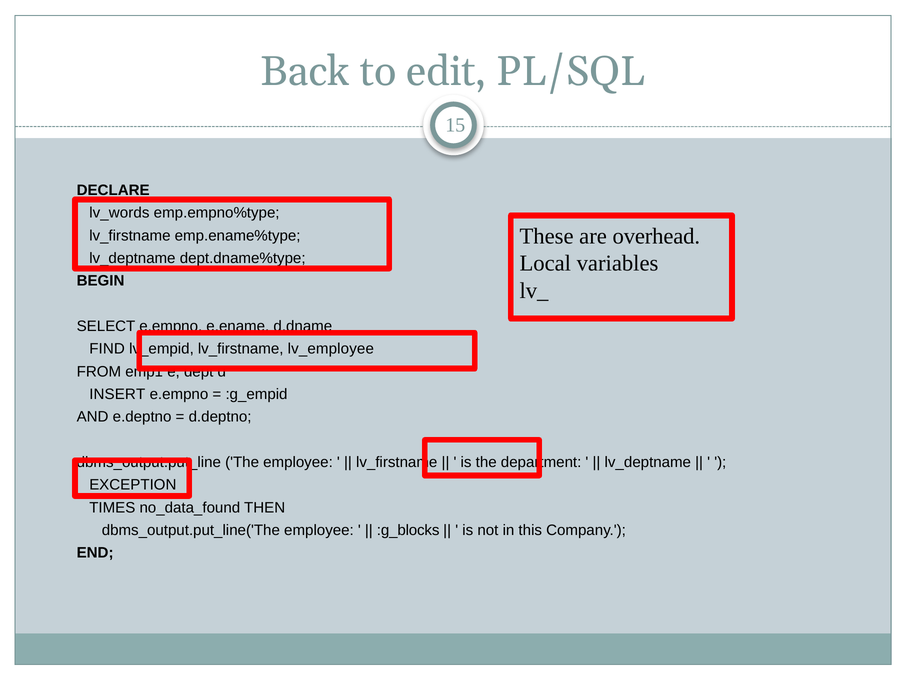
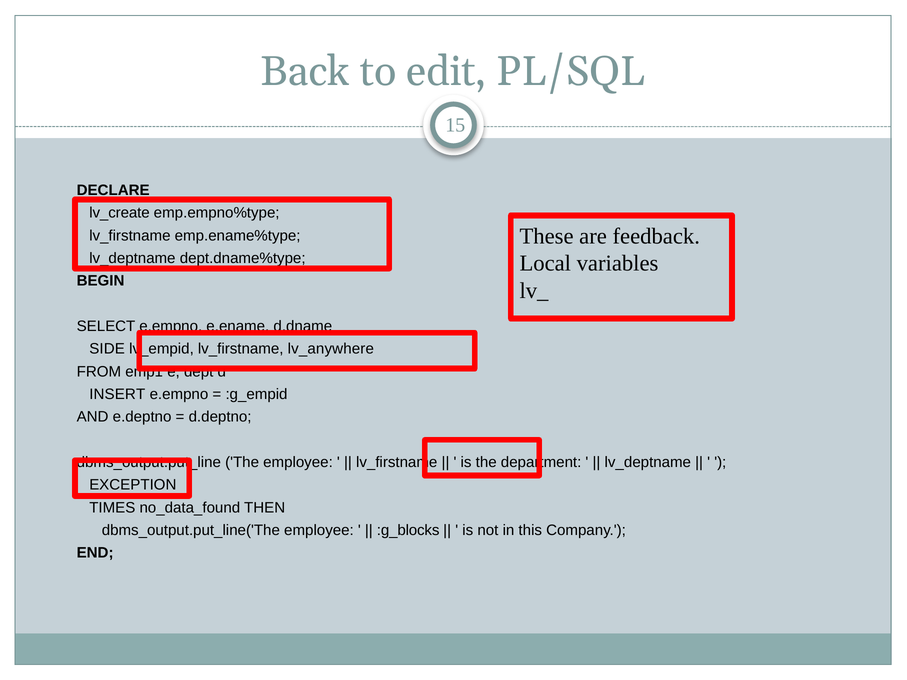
lv_words: lv_words -> lv_create (119, 213)
overhead: overhead -> feedback (656, 236)
FIND: FIND -> SIDE (107, 349)
lv_employee: lv_employee -> lv_anywhere (331, 349)
